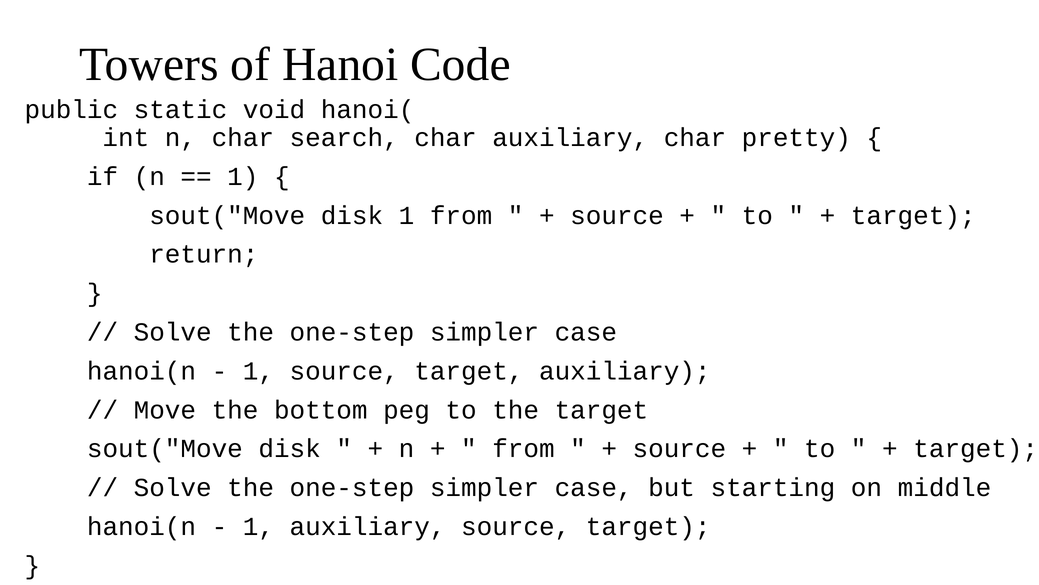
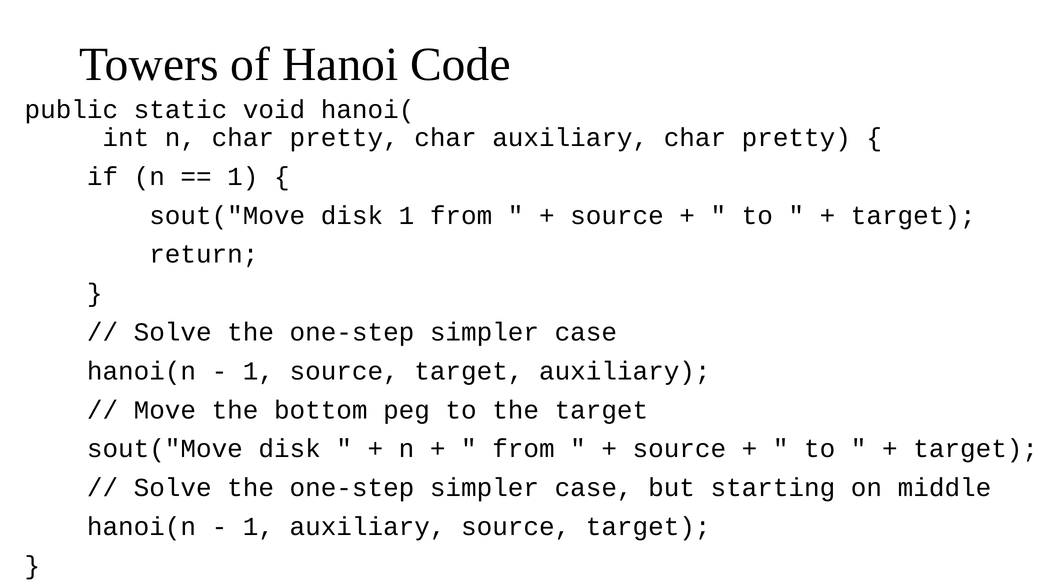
n char search: search -> pretty (344, 137)
